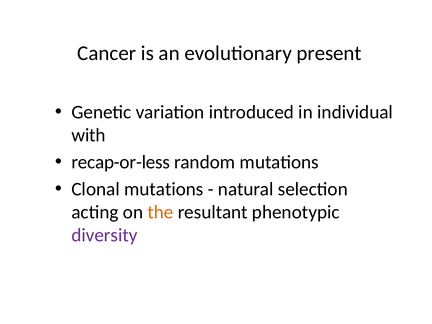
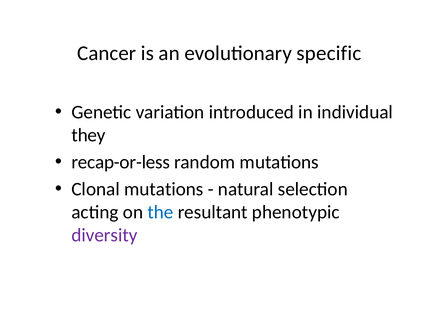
present: present -> specific (329, 53)
with: with -> they (89, 135)
the colour: orange -> blue (160, 212)
